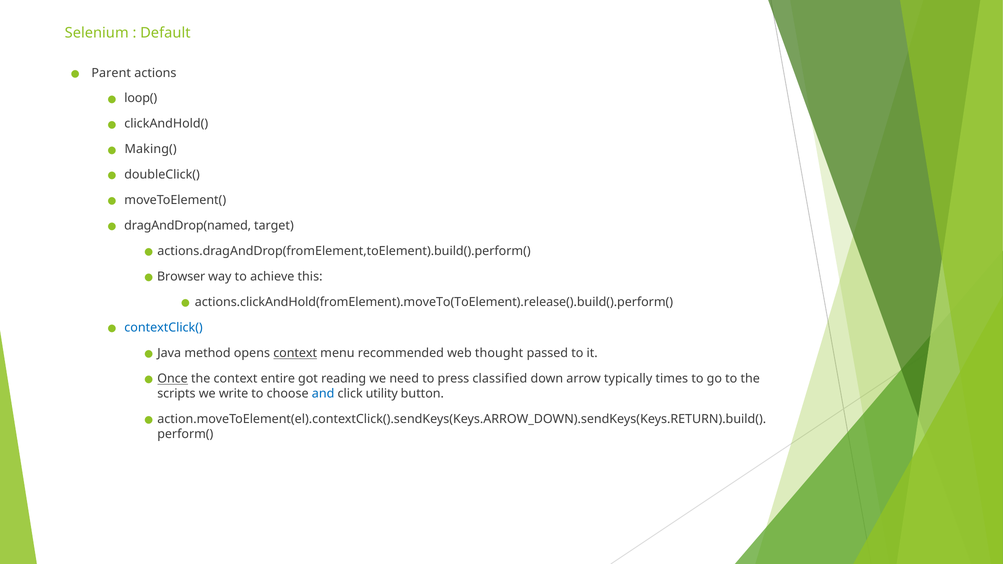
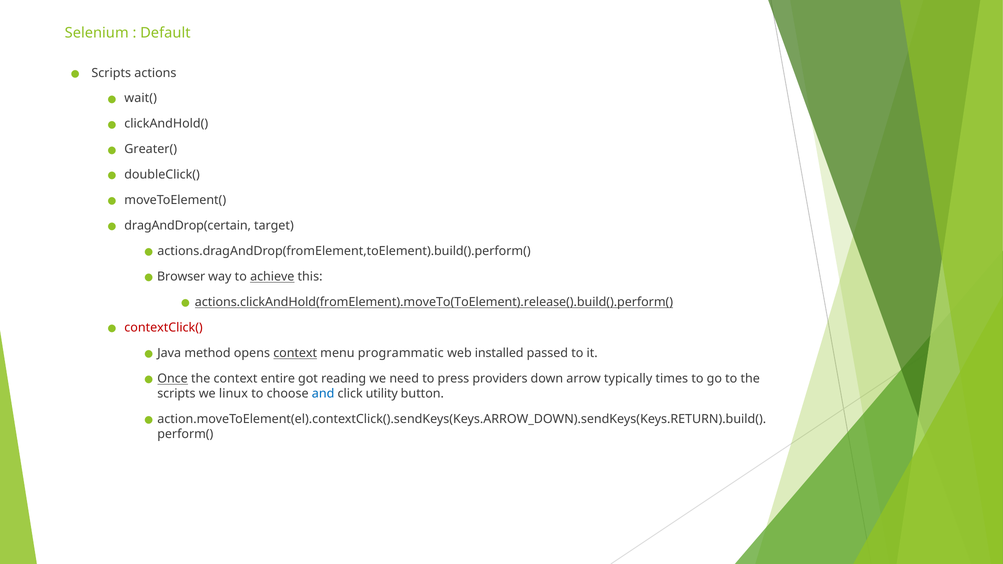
Parent: Parent -> Scripts (111, 73)
loop(: loop( -> wait( (141, 98)
Making(: Making( -> Greater( (151, 149)
dragAndDrop(named: dragAndDrop(named -> dragAndDrop(certain (188, 226)
achieve underline: none -> present (272, 277)
actions.clickAndHold(fromElement).moveTo(ToElement).release().build().perform( underline: none -> present (434, 302)
contextClick( colour: blue -> red (164, 328)
recommended: recommended -> programmatic (401, 353)
thought: thought -> installed (499, 353)
classified: classified -> providers (500, 379)
write: write -> linux (233, 394)
